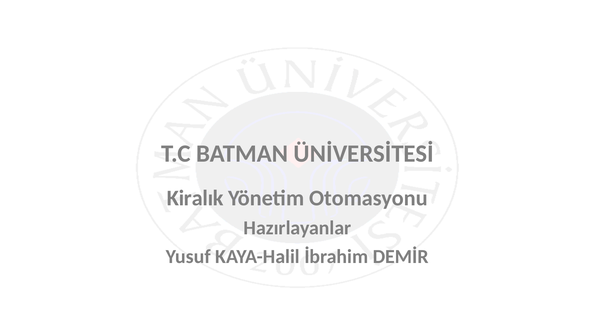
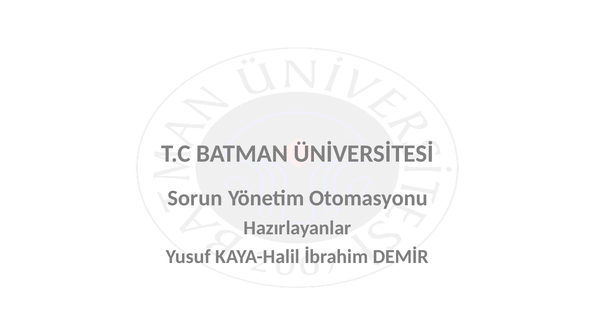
Kiralık: Kiralık -> Sorun (195, 198)
